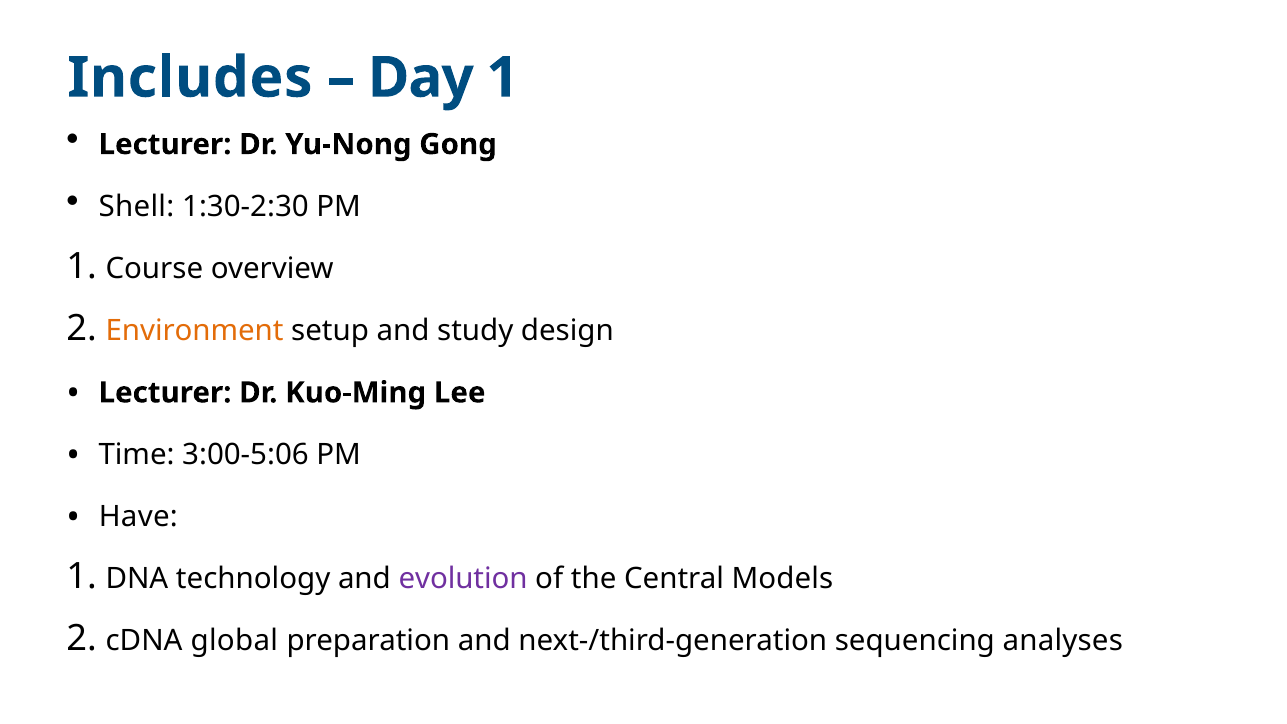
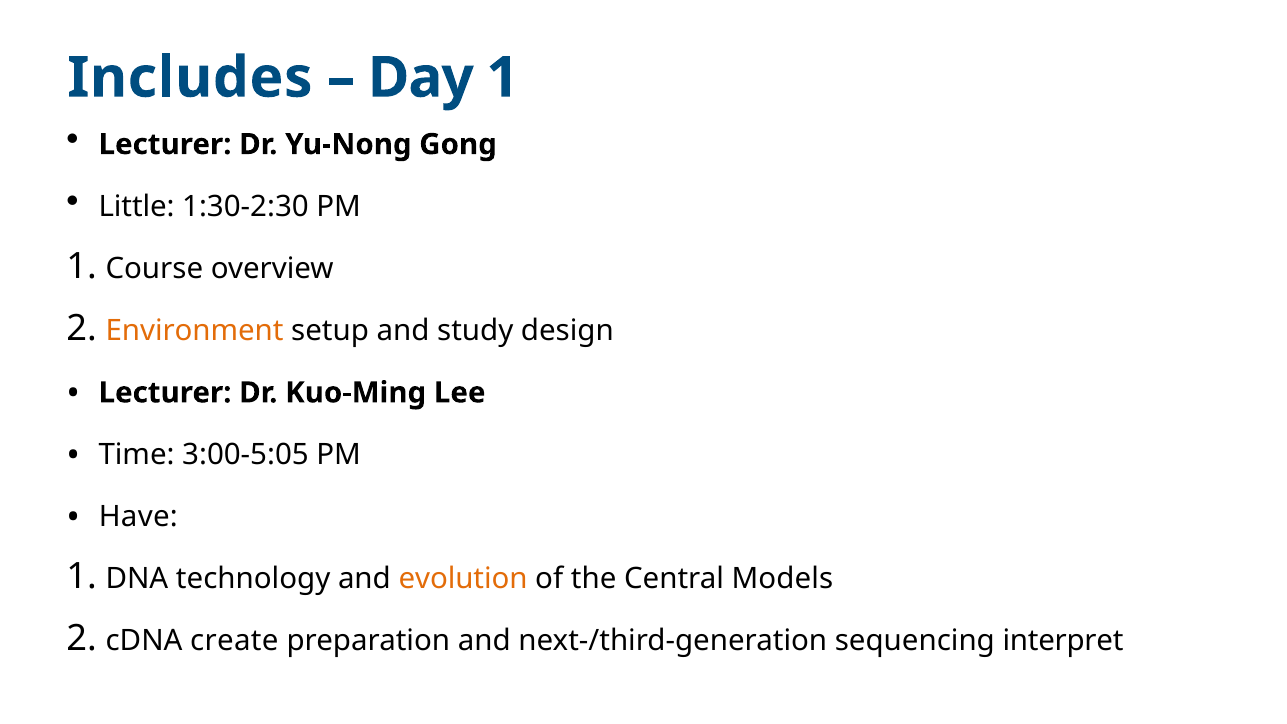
Shell: Shell -> Little (137, 206)
3:00-5:06: 3:00-5:06 -> 3:00-5:05 (245, 455)
evolution colour: purple -> orange (463, 579)
global: global -> create (234, 641)
analyses: analyses -> interpret (1063, 641)
